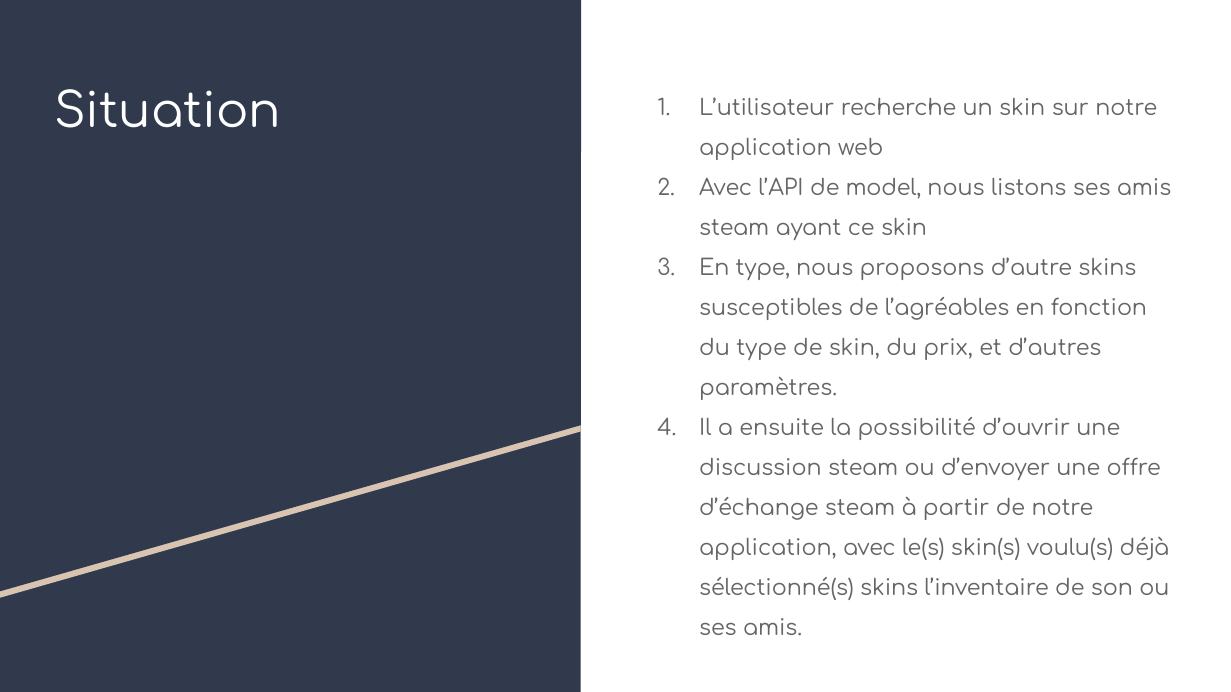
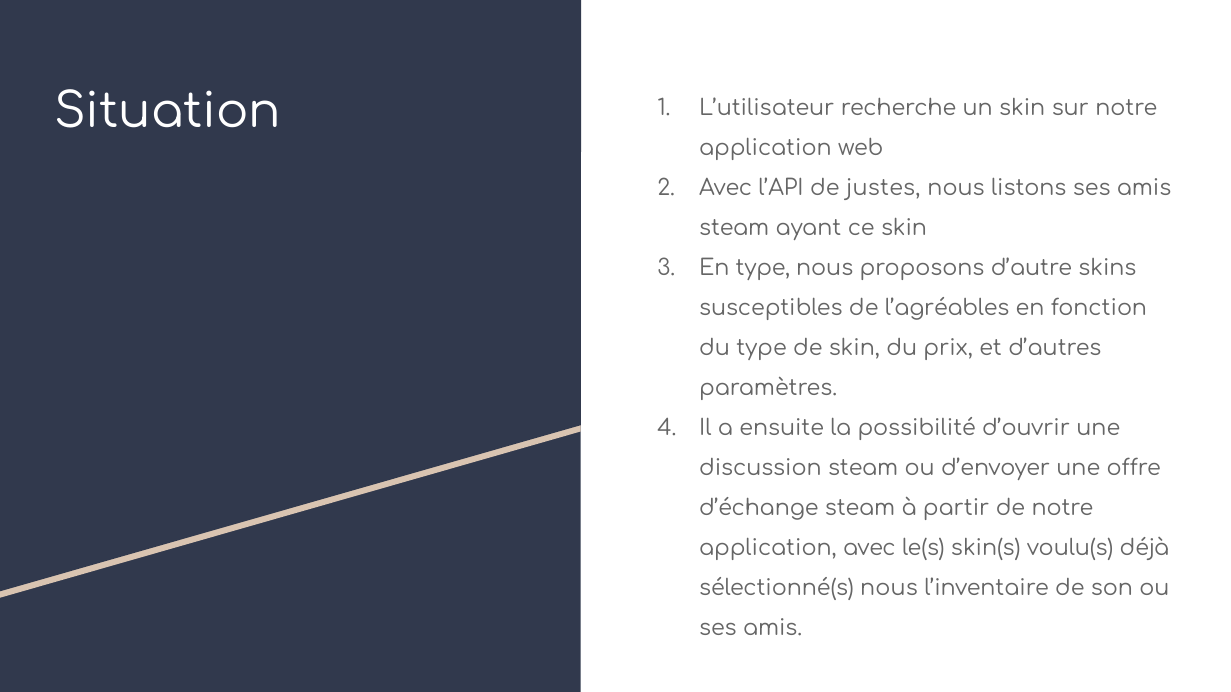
model: model -> justes (883, 188)
sélectionné(s skins: skins -> nous (889, 588)
